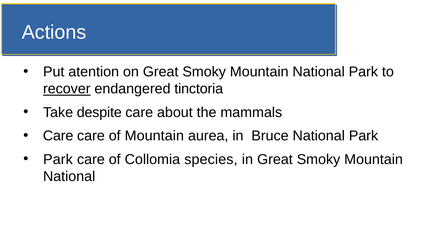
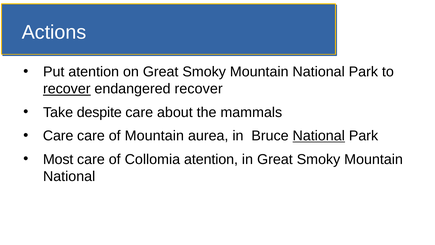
endangered tinctoria: tinctoria -> recover (199, 89)
National underline: none -> present (319, 136)
Park: Park -> Most (58, 159)
Collomia species: species -> atention (211, 159)
